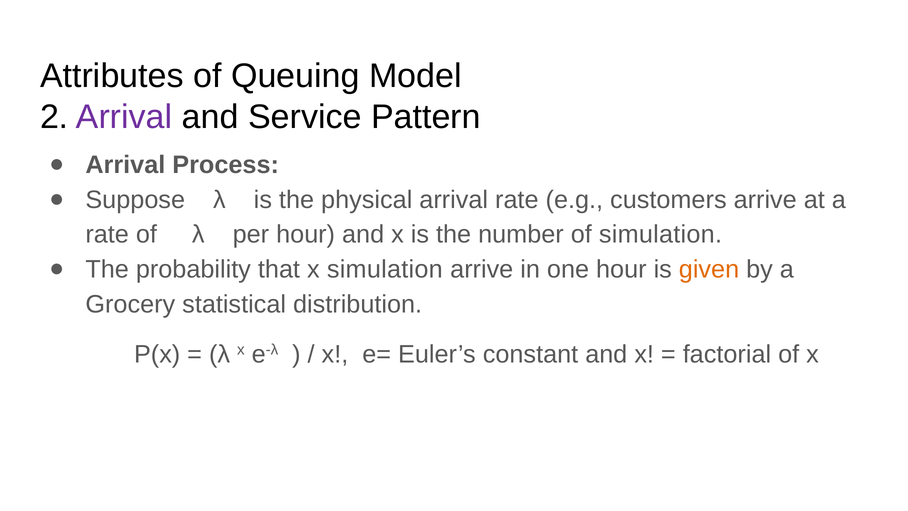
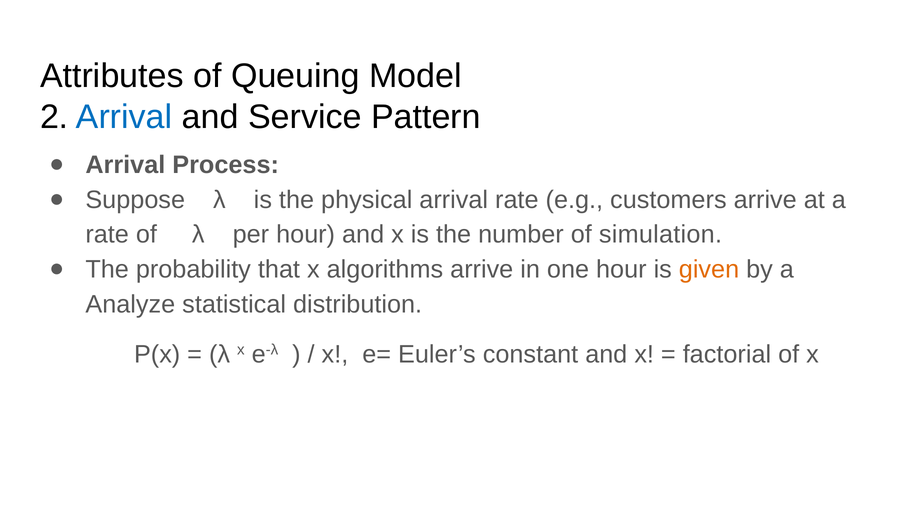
Arrival colour: purple -> blue (124, 117)
x simulation: simulation -> algorithms (385, 269)
Grocery: Grocery -> Analyze (130, 304)
